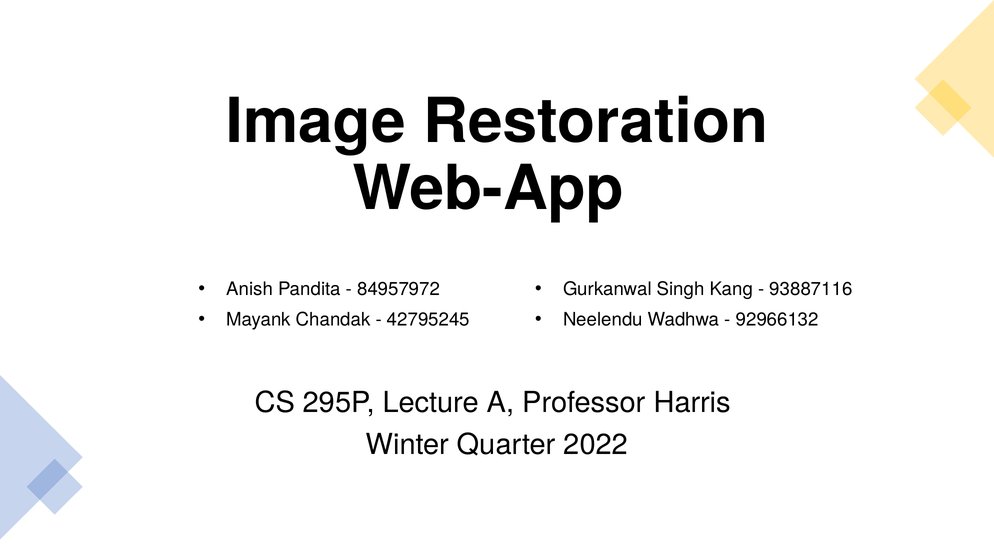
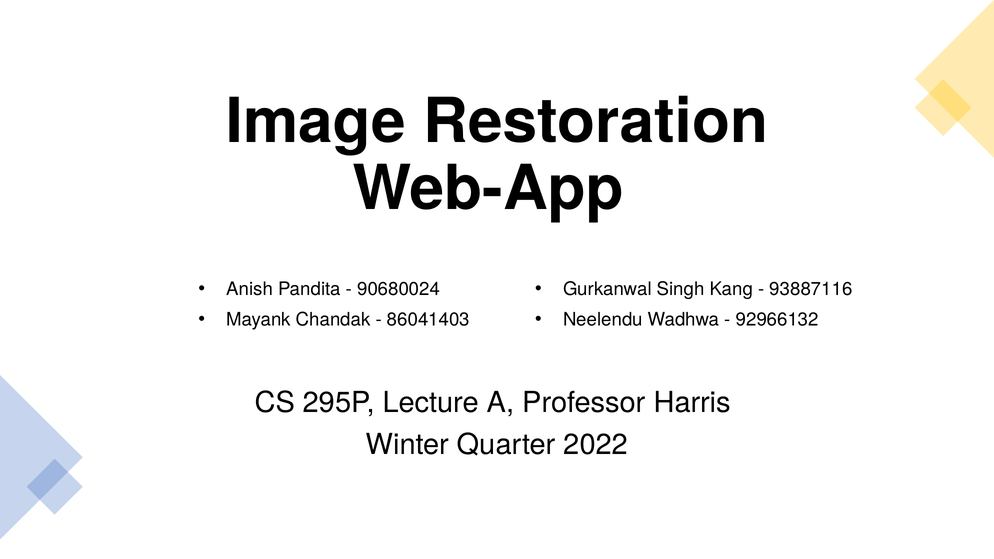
84957972: 84957972 -> 90680024 (399, 289)
42795245: 42795245 -> 86041403 (428, 319)
